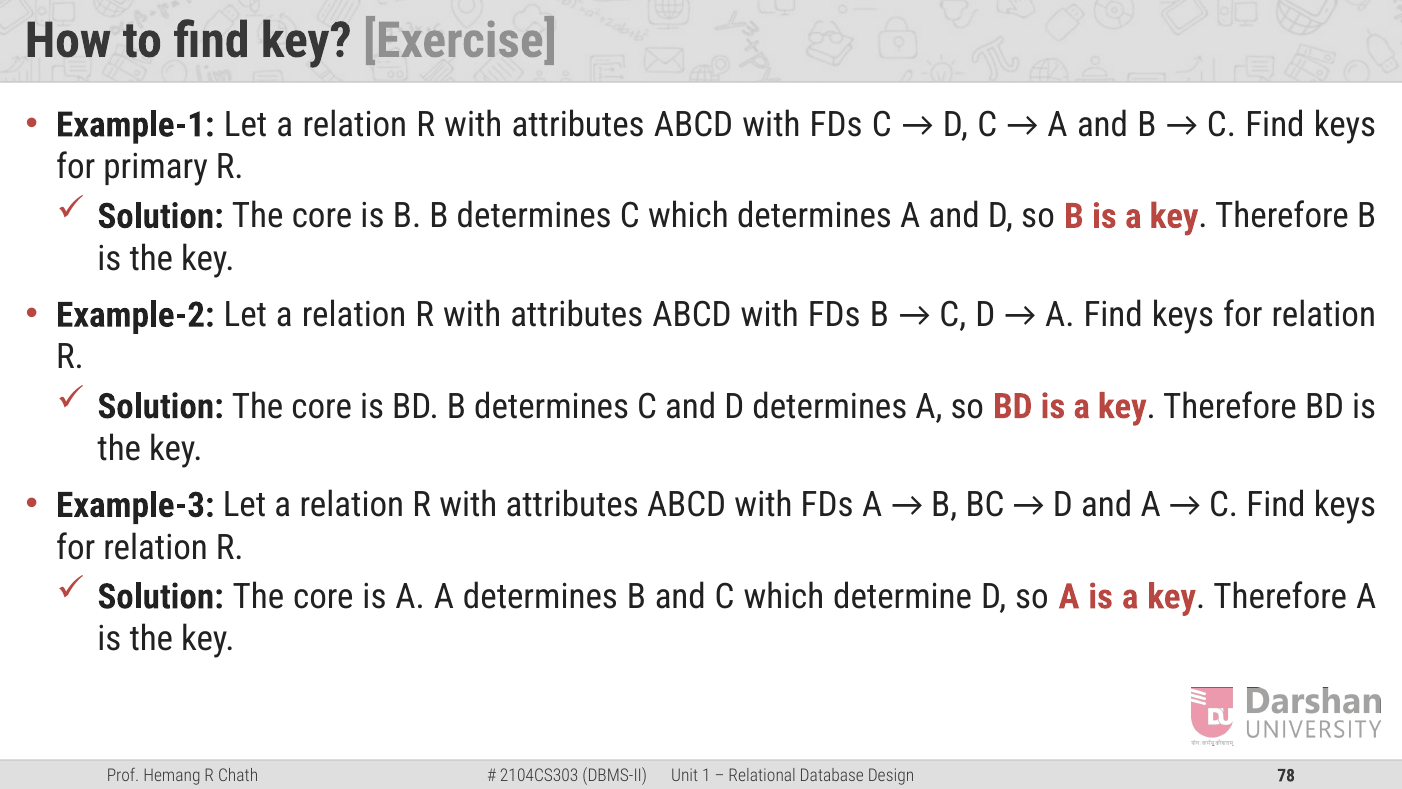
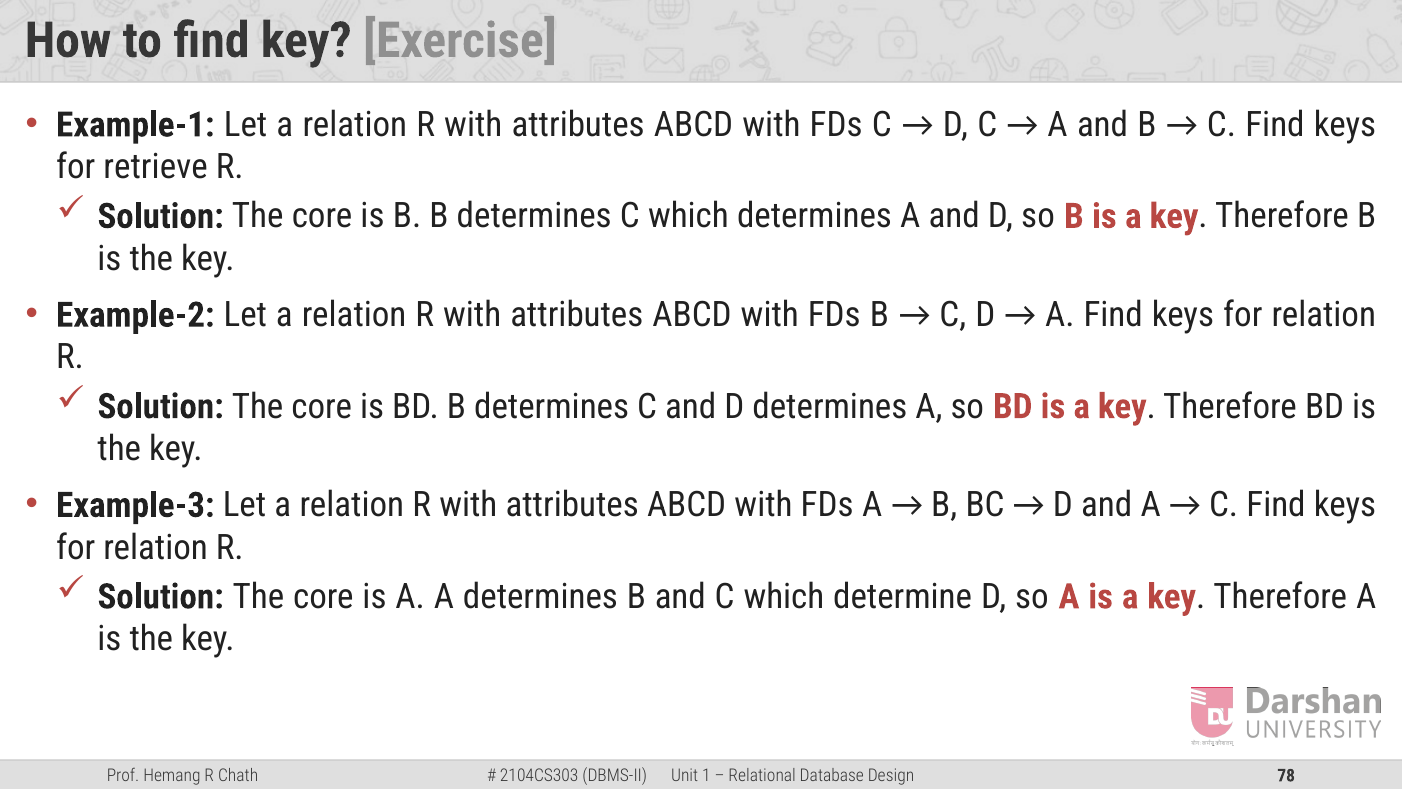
primary: primary -> retrieve (156, 167)
